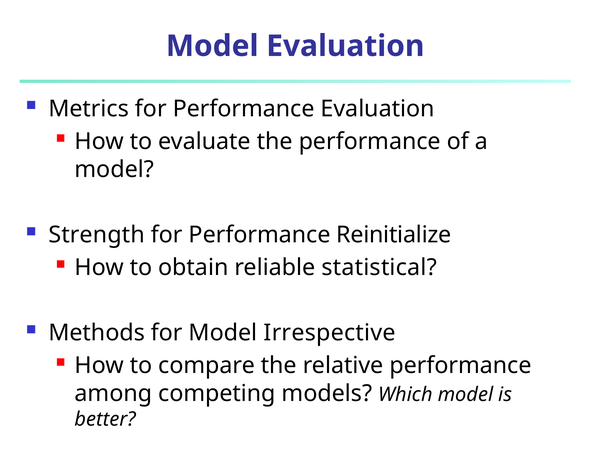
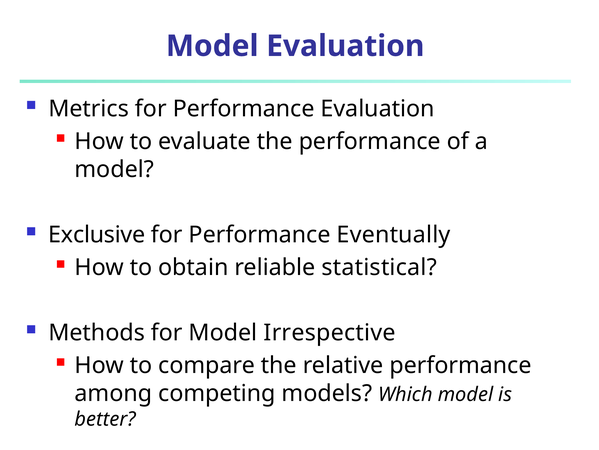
Strength: Strength -> Exclusive (97, 234)
Reinitialize: Reinitialize -> Eventually (394, 234)
